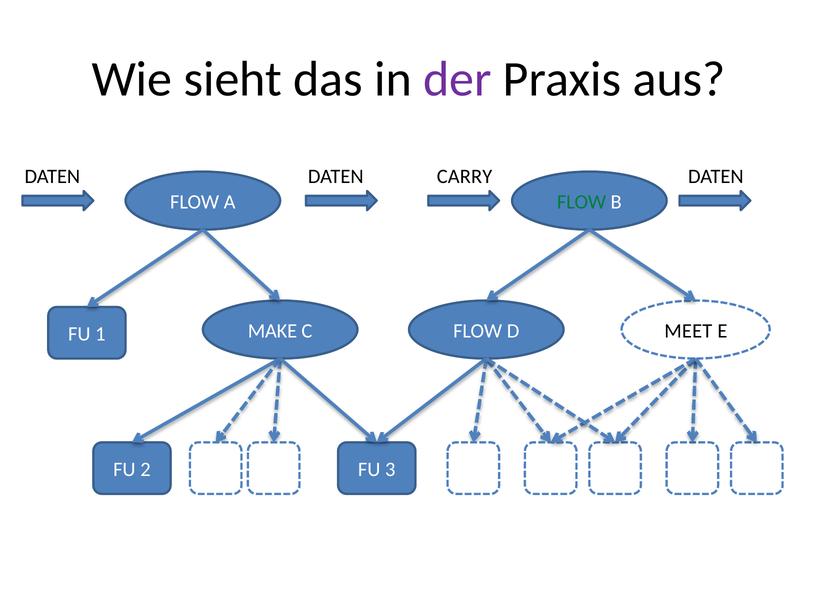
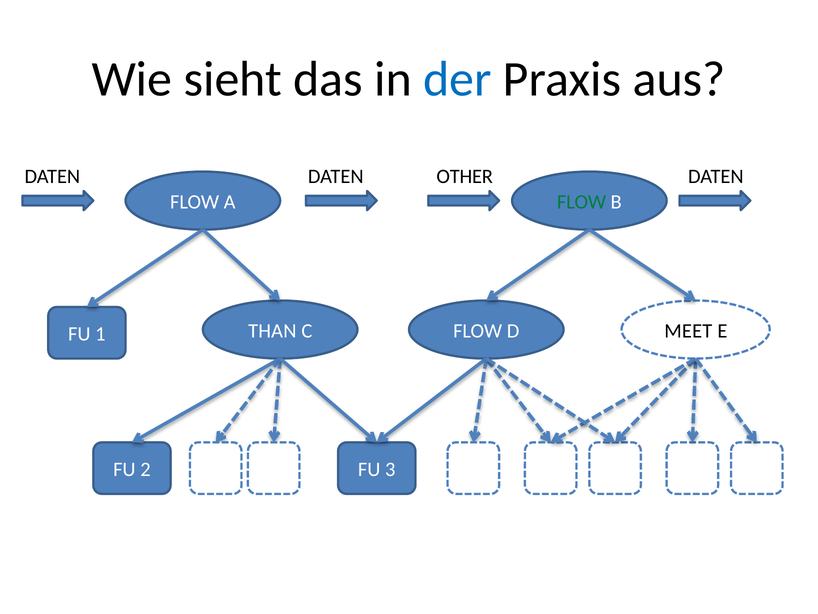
der colour: purple -> blue (457, 79)
CARRY: CARRY -> OTHER (465, 176)
MAKE: MAKE -> THAN (272, 331)
